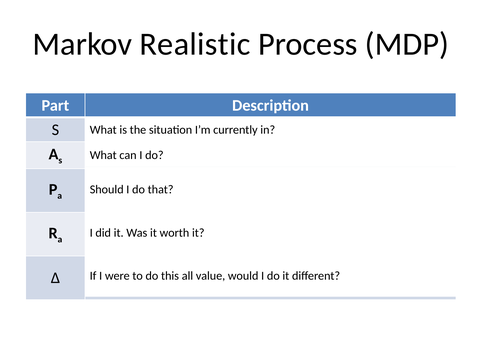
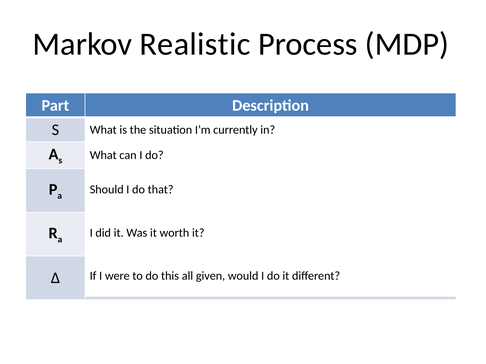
all value: value -> given (211, 276)
